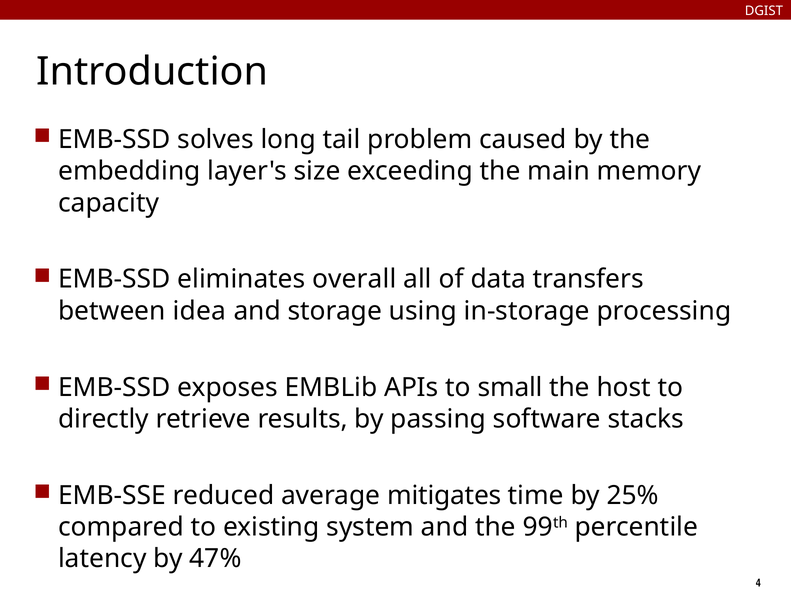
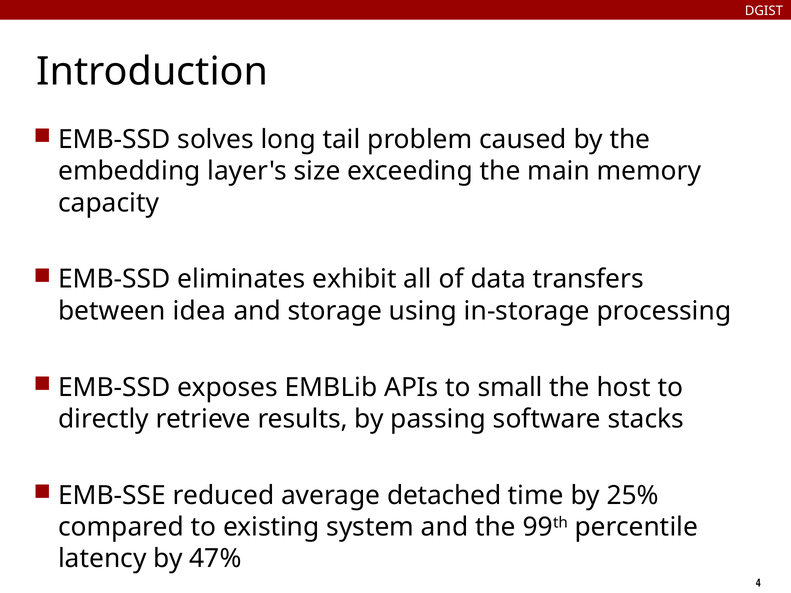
overall: overall -> exhibit (354, 279)
mitigates: mitigates -> detached (444, 496)
